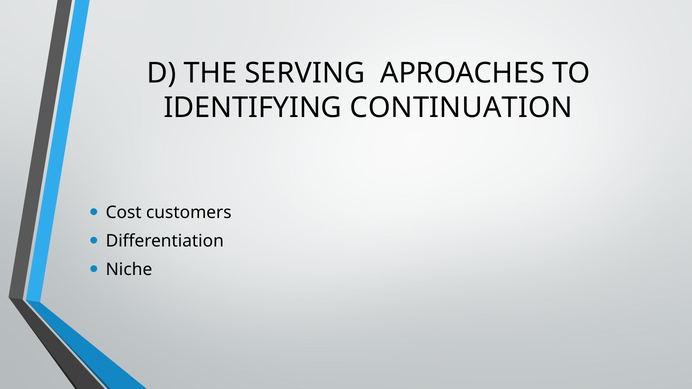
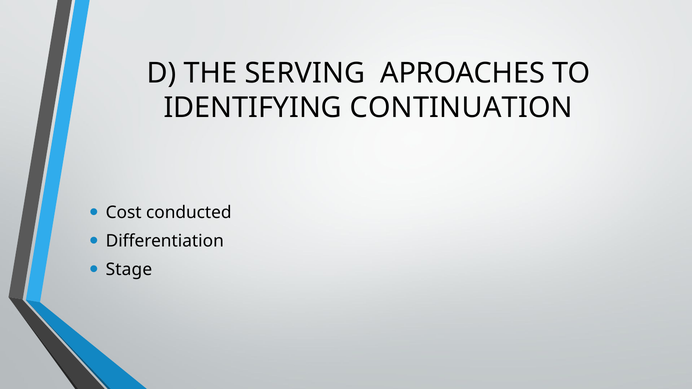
customers: customers -> conducted (189, 213)
Niche: Niche -> Stage (129, 270)
